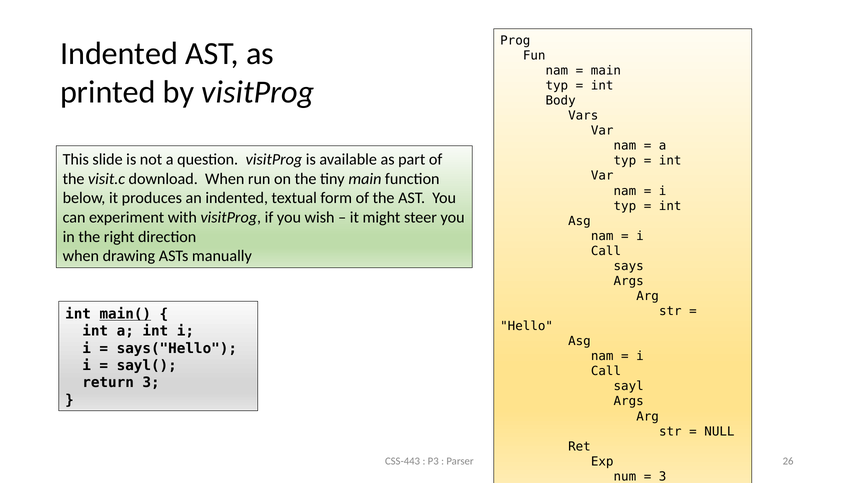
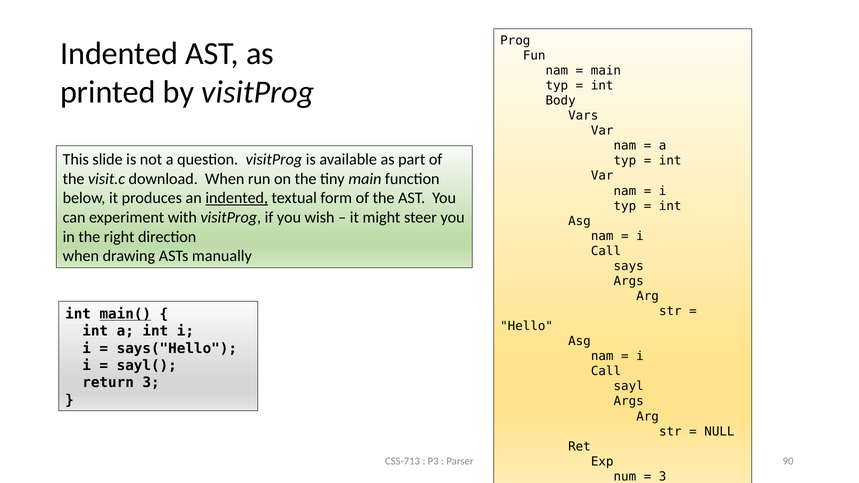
indented underline: none -> present (237, 198)
CSS-443: CSS-443 -> CSS-713 (403, 461)
26: 26 -> 90 (788, 461)
